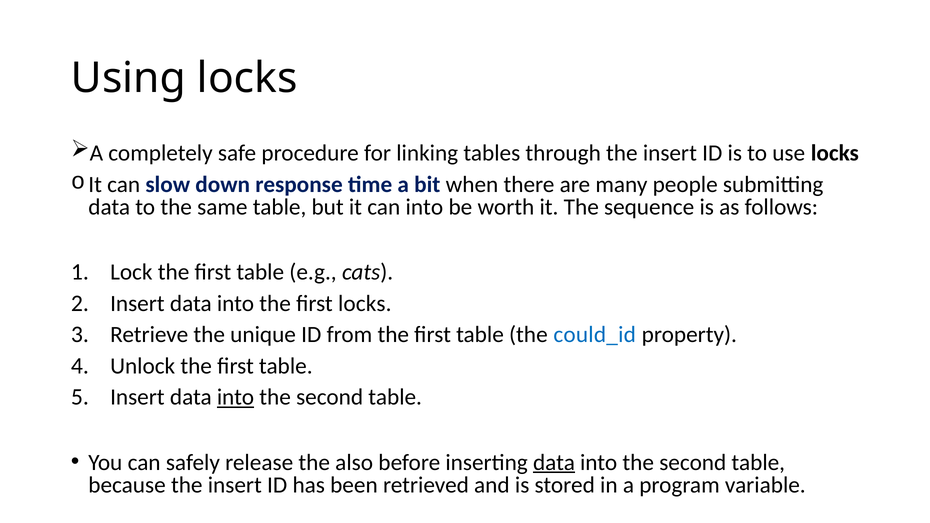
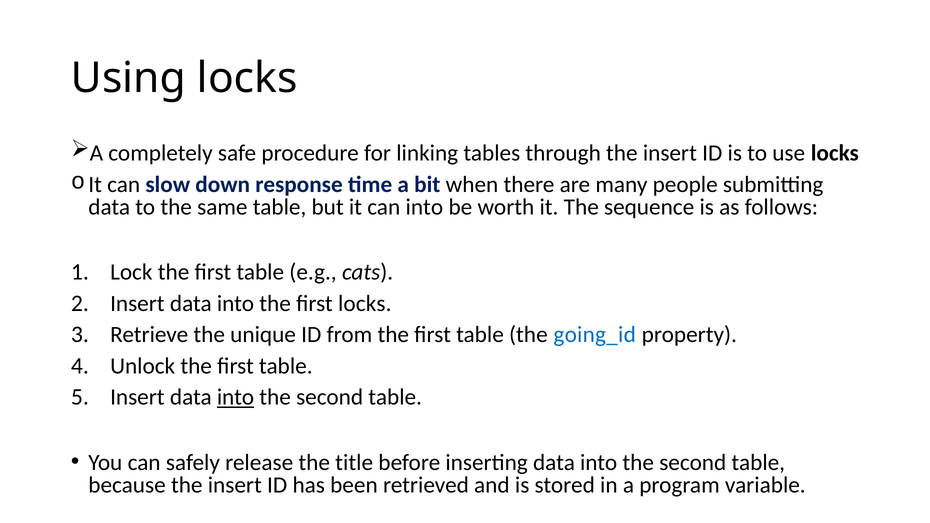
could_id: could_id -> going_id (595, 335)
also: also -> title (354, 462)
data underline: present -> none (554, 462)
